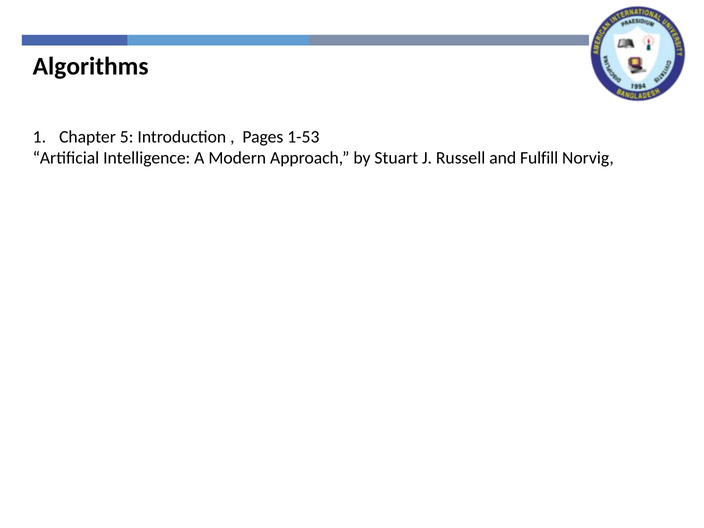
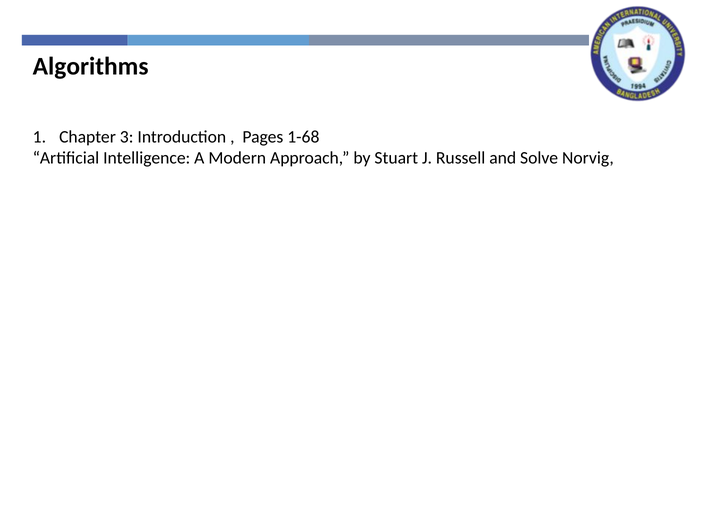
5: 5 -> 3 (127, 137)
1-53: 1-53 -> 1-68 (303, 137)
Fulfill: Fulfill -> Solve (539, 158)
